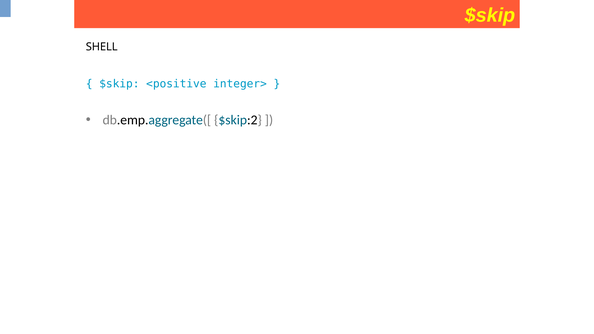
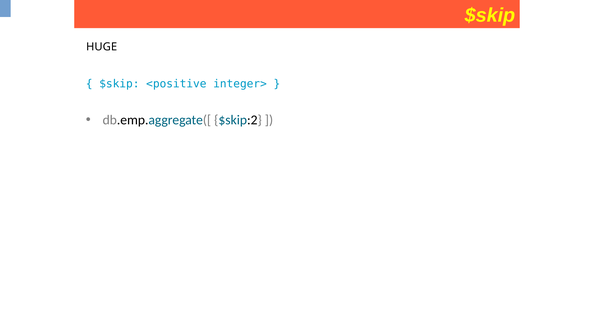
SHELL: SHELL -> HUGE (102, 47)
